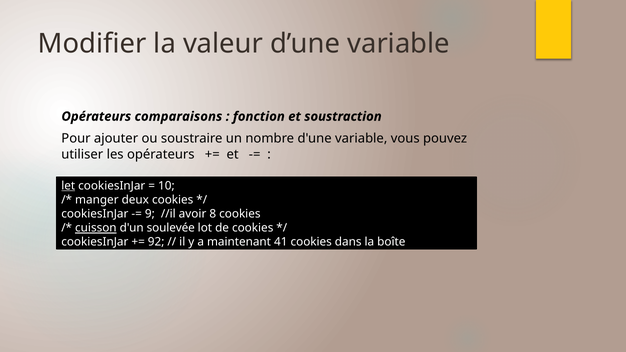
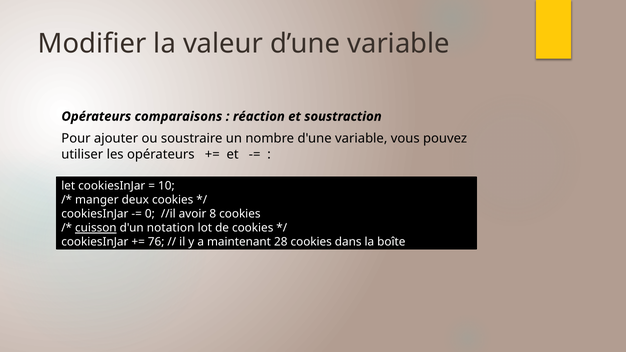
fonction: fonction -> réaction (259, 117)
let underline: present -> none (68, 186)
9: 9 -> 0 (150, 214)
soulevée: soulevée -> notation (171, 228)
92: 92 -> 76 (156, 242)
41: 41 -> 28 (281, 242)
